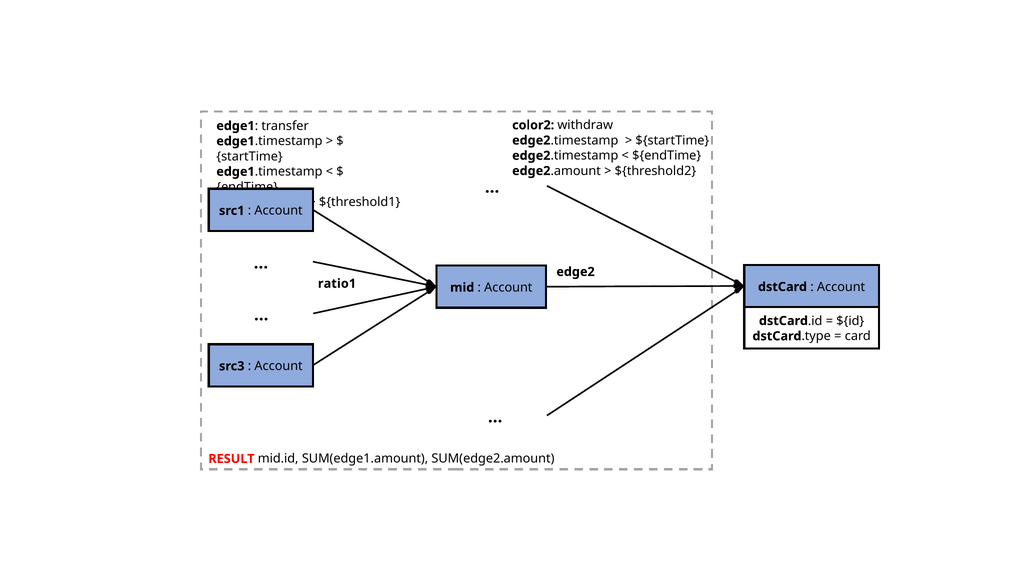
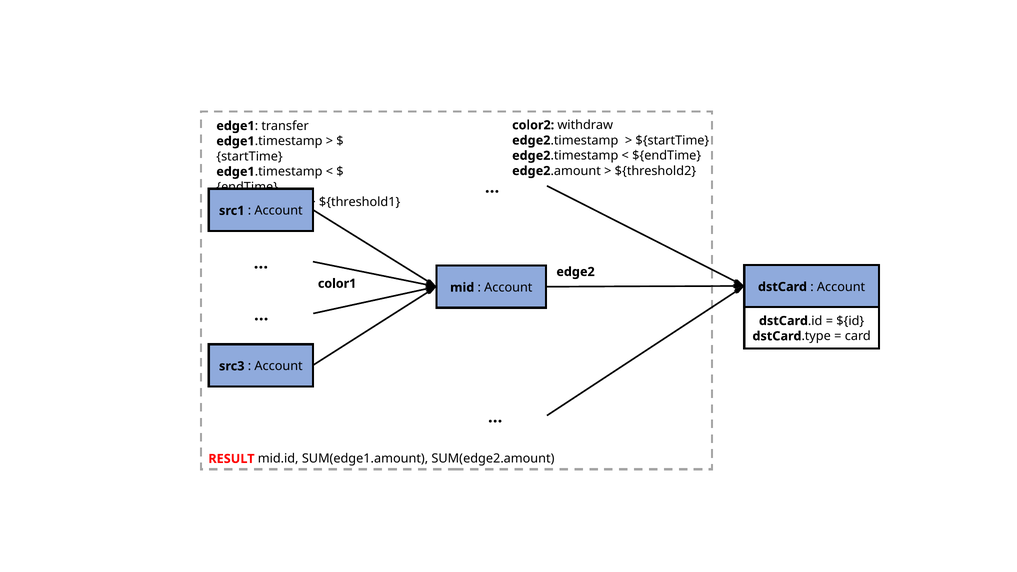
ratio1: ratio1 -> color1 (337, 284)
